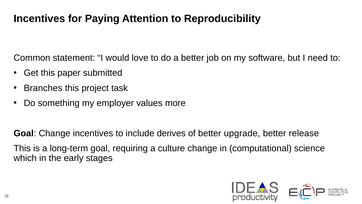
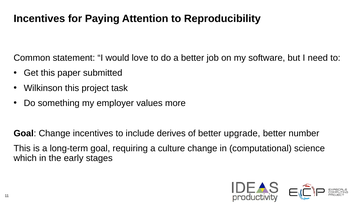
Branches: Branches -> Wilkinson (43, 88)
release: release -> number (304, 133)
